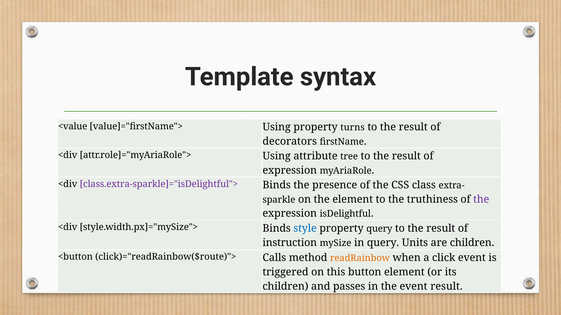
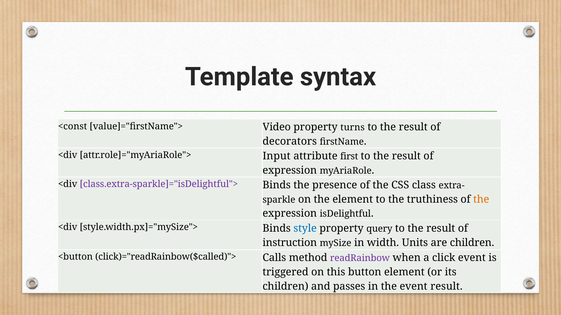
<value: <value -> <const (73, 127)
value]="firstName"> Using: Using -> Video (277, 127)
attr.role]="myAriaRole"> Using: Using -> Input (277, 156)
tree: tree -> first (349, 157)
the colour: purple -> orange (481, 200)
in query: query -> width (383, 243)
click)="readRainbow($route)">: click)="readRainbow($route)"> -> click)="readRainbow($called)"> (166, 257)
readRainbow colour: orange -> purple (360, 258)
